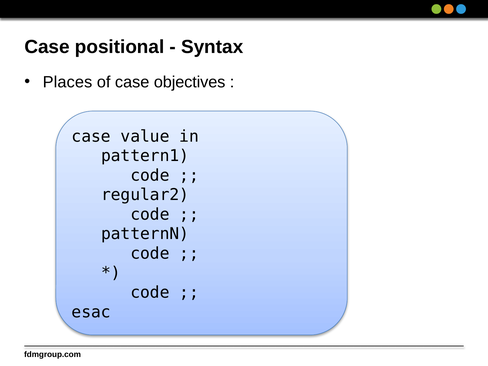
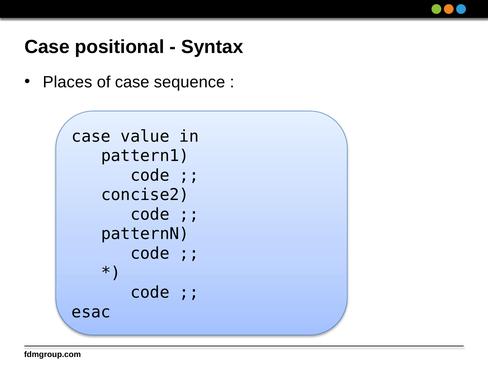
objectives: objectives -> sequence (190, 82)
regular2: regular2 -> concise2 (145, 195)
